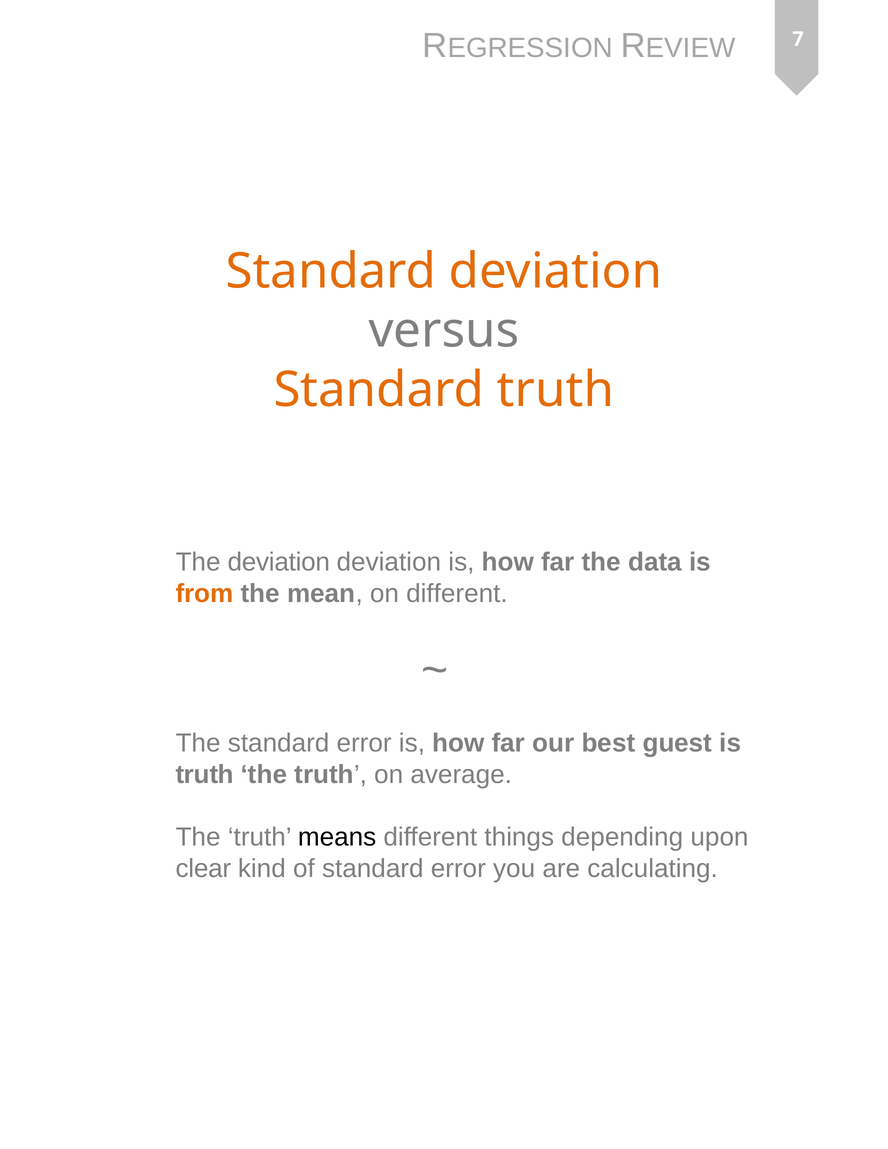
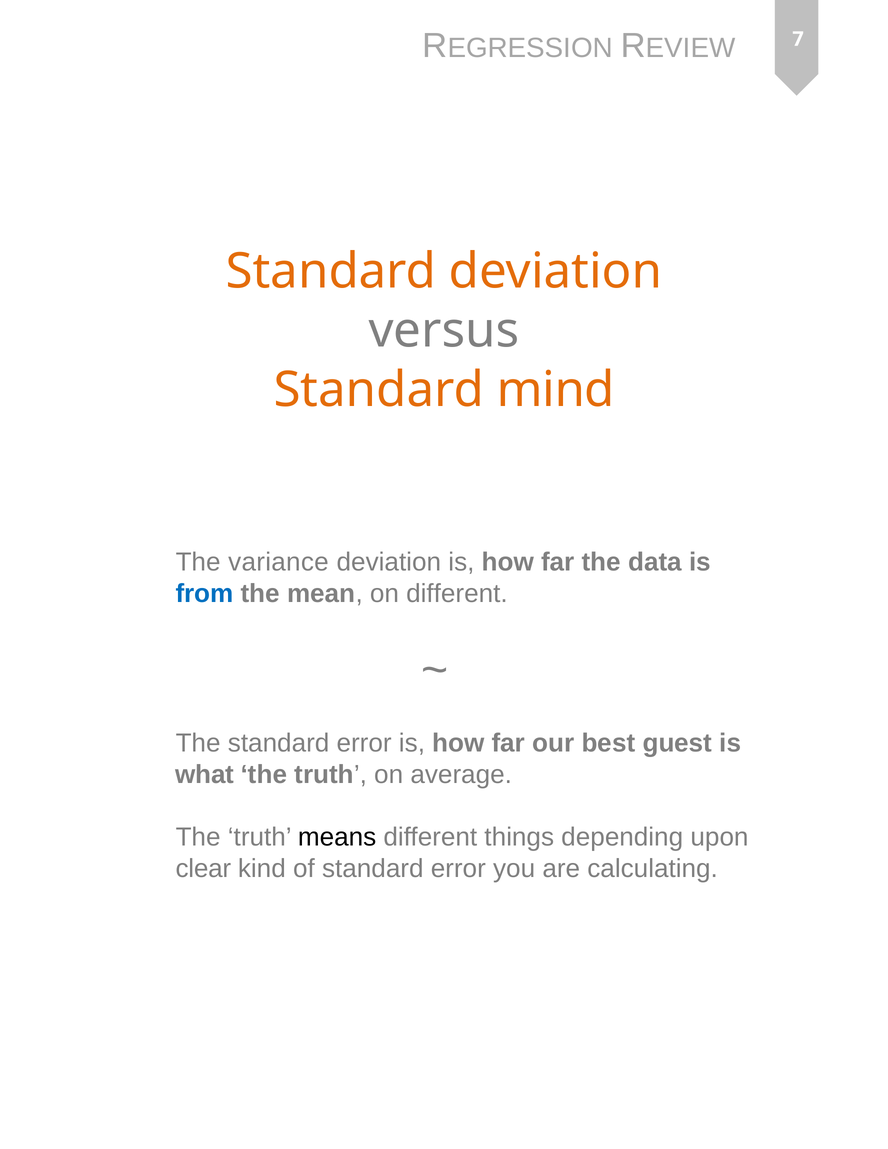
Standard truth: truth -> mind (556, 390)
The deviation: deviation -> variance (278, 562)
from colour: orange -> blue (205, 594)
truth: truth -> what (205, 775)
